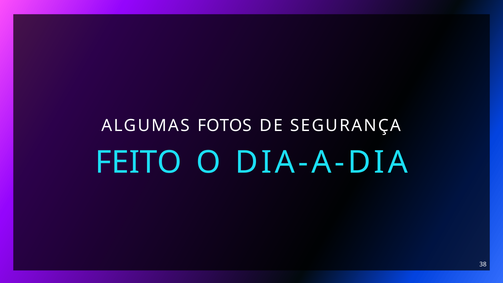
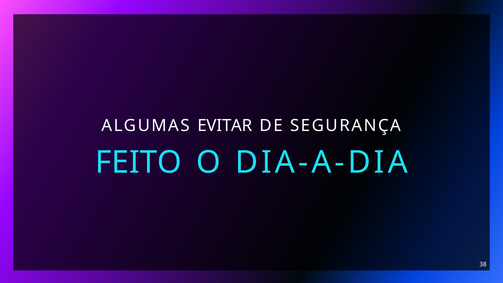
FOTOS: FOTOS -> EVITAR (225, 126)
